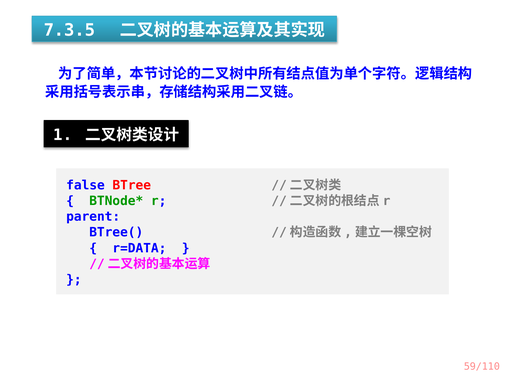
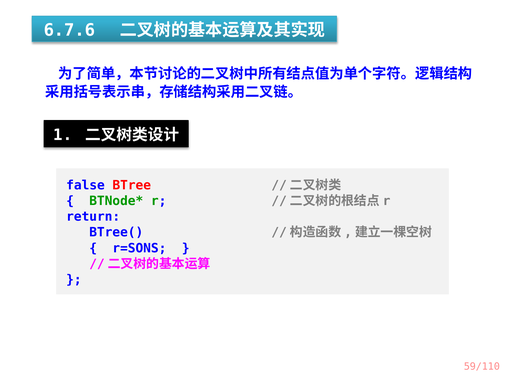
7.3.5: 7.3.5 -> 6.7.6 (69, 30)
parent: parent -> return (93, 217)
r=DATA: r=DATA -> r=SONS (139, 248)
